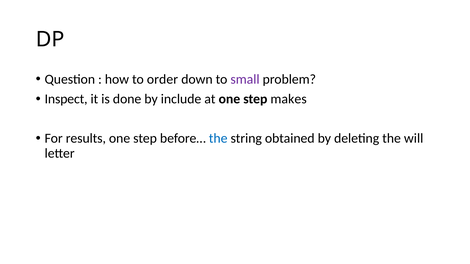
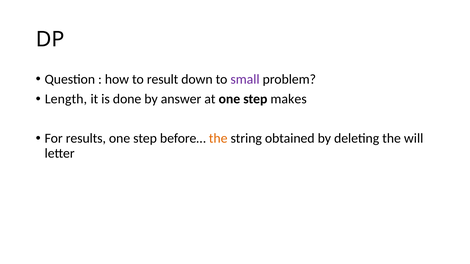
order: order -> result (163, 79)
Inspect: Inspect -> Length (66, 99)
include: include -> answer (181, 99)
the colour: blue -> orange (218, 139)
